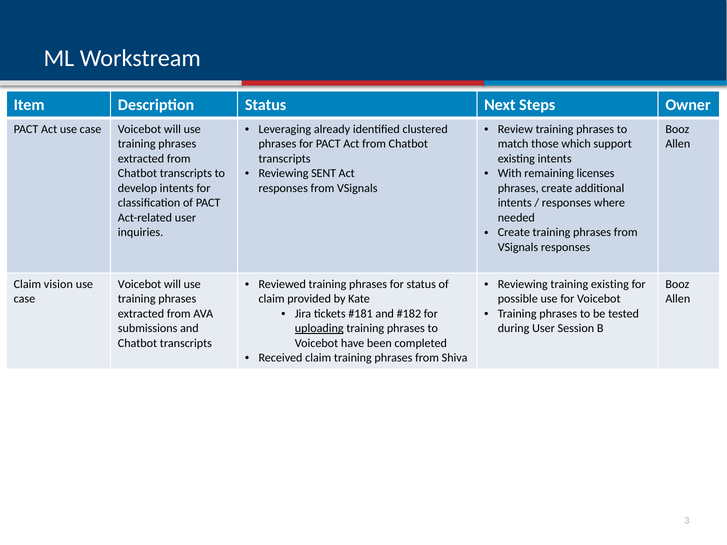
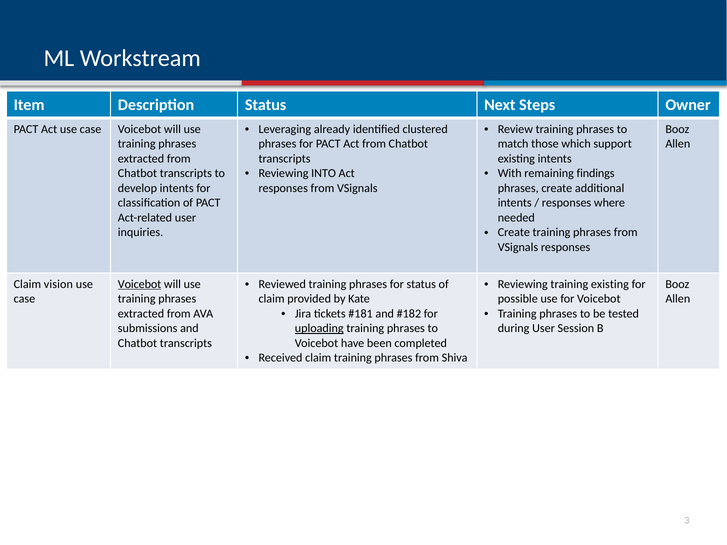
SENT: SENT -> INTO (324, 174)
licenses: licenses -> findings (596, 174)
Voicebot underline: none -> present (140, 284)
